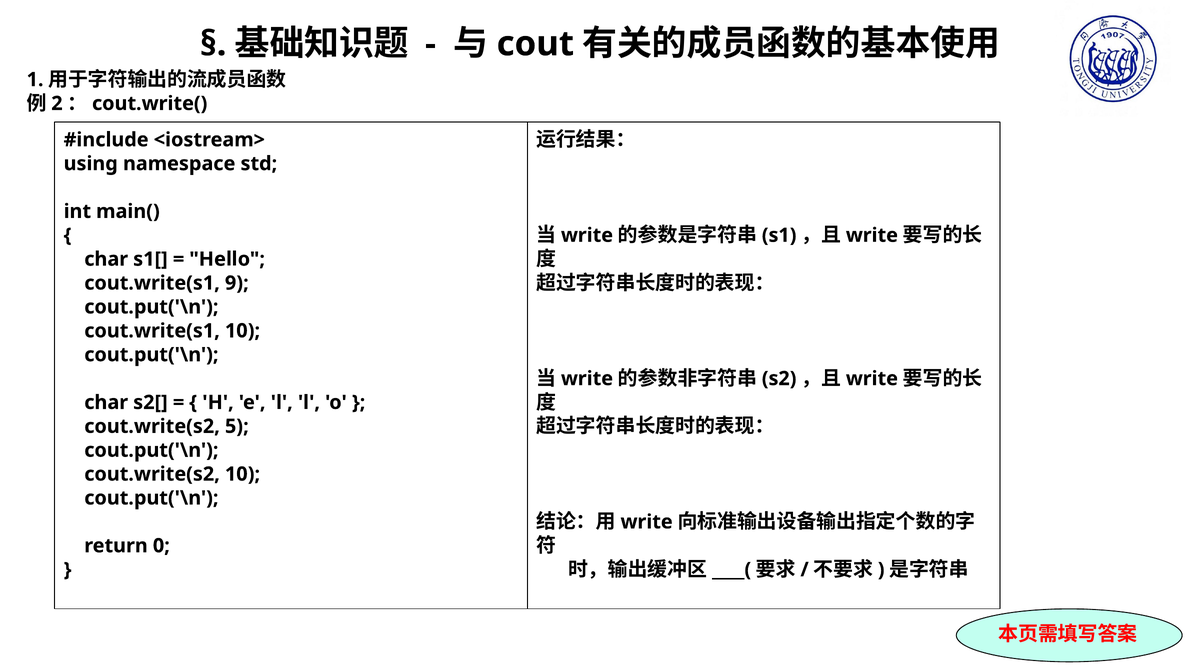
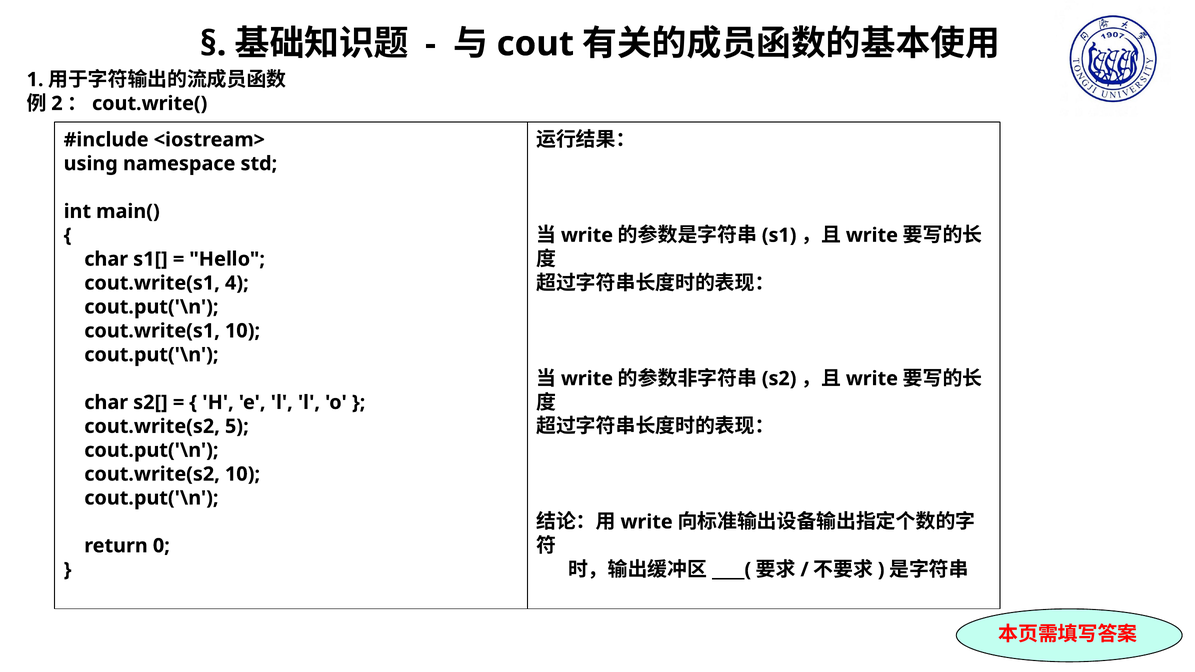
9: 9 -> 4 (237, 283)
